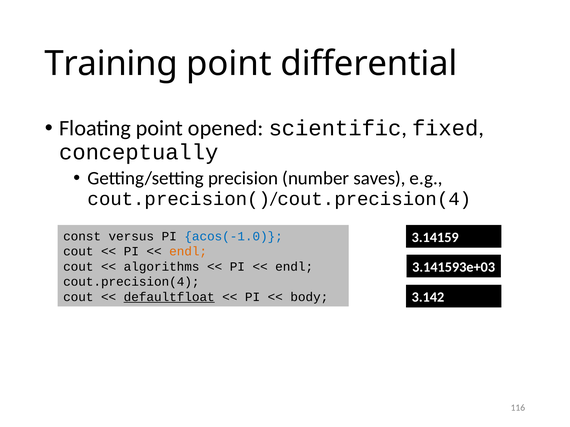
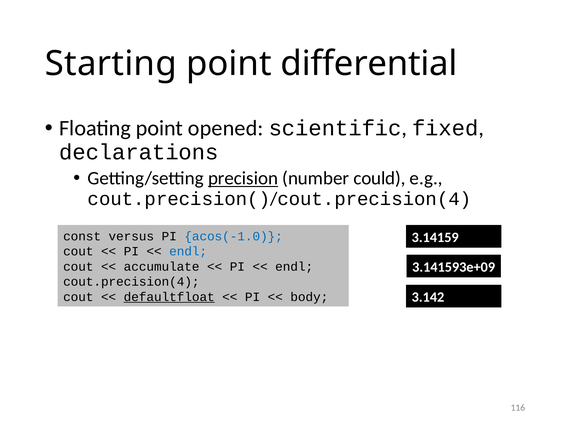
Training: Training -> Starting (111, 64)
conceptually: conceptually -> declarations (139, 152)
precision underline: none -> present (243, 179)
saves: saves -> could (379, 179)
endl colour: orange -> blue (188, 252)
3.141593e+03: 3.141593e+03 -> 3.141593e+09 (454, 267)
algorithms: algorithms -> accumulate (162, 267)
